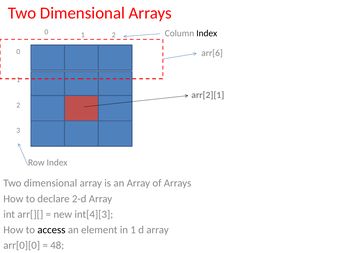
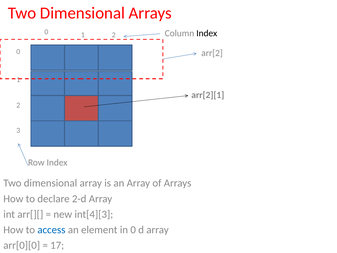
arr[6: arr[6 -> arr[2 (212, 53)
access colour: black -> blue (51, 230)
in 1: 1 -> 0 (133, 230)
48: 48 -> 17 (57, 245)
